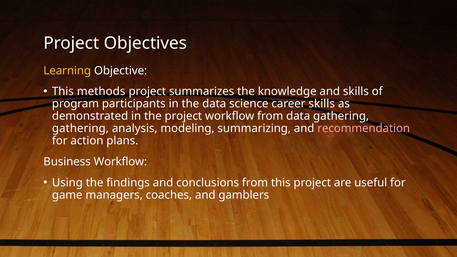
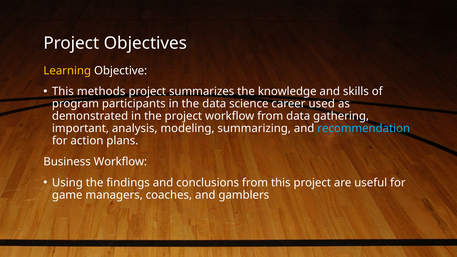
career skills: skills -> used (322, 104)
gathering: gathering -> important (80, 129)
recommendation colour: pink -> light blue (364, 129)
